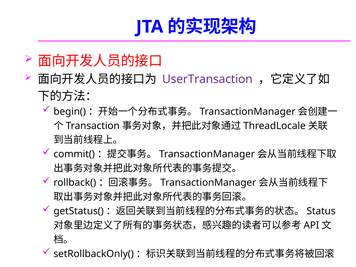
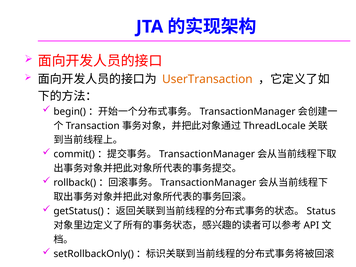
UserTransaction colour: purple -> orange (207, 79)
